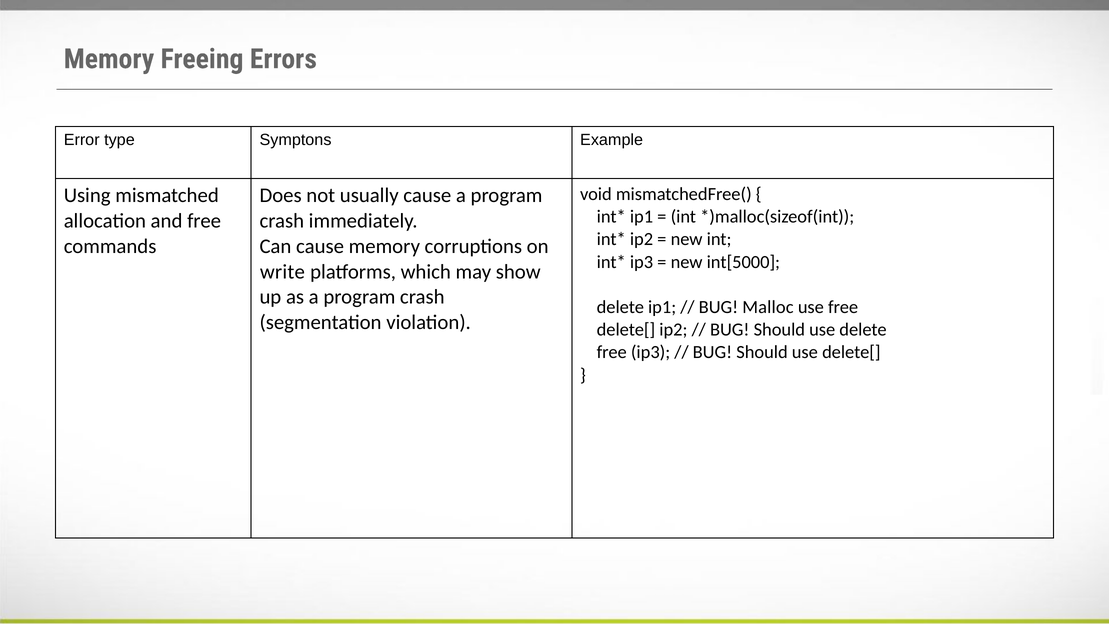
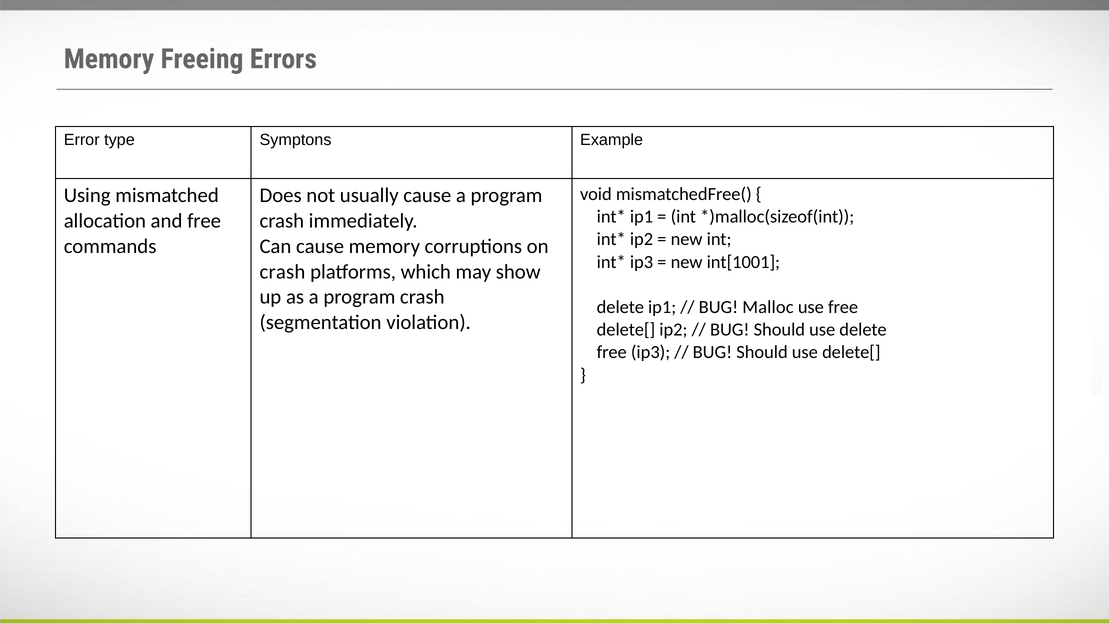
int[5000: int[5000 -> int[1001 (743, 262)
write: write -> crash (282, 272)
